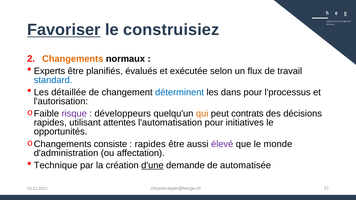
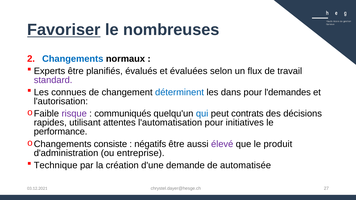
construisiez: construisiez -> nombreuses (171, 30)
Changements colour: orange -> blue (73, 59)
exécutée: exécutée -> évaluées (189, 71)
standard colour: blue -> purple (53, 80)
détaillée: détaillée -> connues (69, 92)
l'processus: l'processus -> l'demandes (288, 92)
développeurs: développeurs -> communiqués (123, 114)
qui colour: orange -> blue (202, 114)
opportunités: opportunités -> performance (61, 132)
rapides: rapides -> négatifs (150, 144)
monde: monde -> produit (278, 144)
affectation: affectation -> entreprise (141, 153)
d'une underline: present -> none (152, 166)
